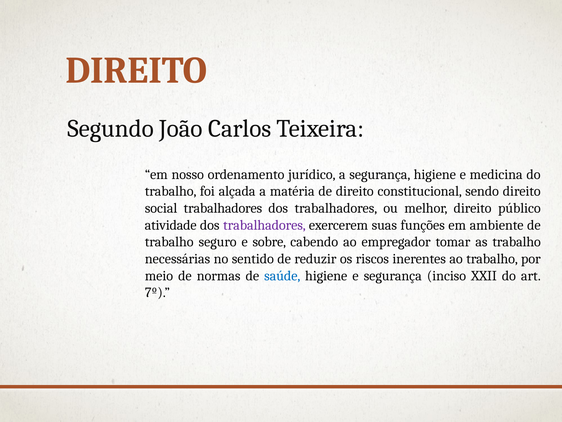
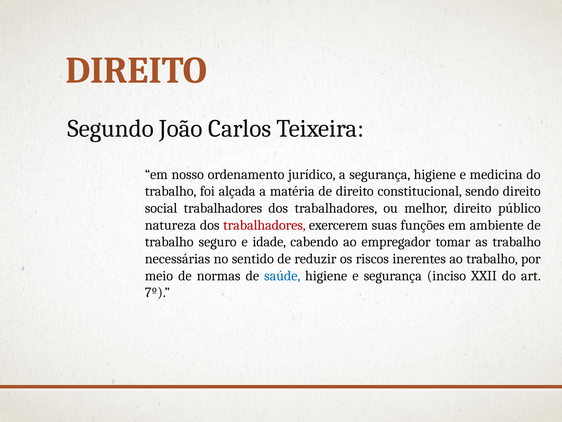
atividade: atividade -> natureza (171, 225)
trabalhadores colour: purple -> red (264, 225)
sobre: sobre -> idade (269, 242)
